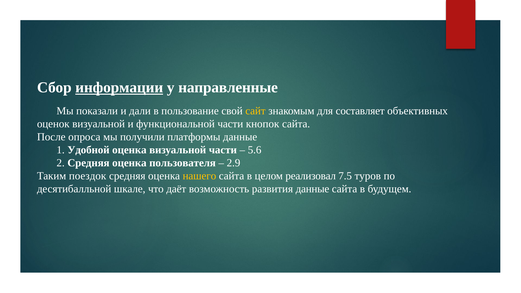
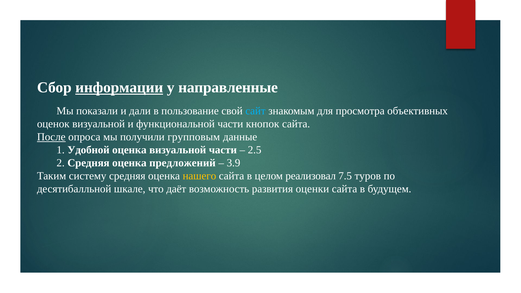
сайт colour: yellow -> light blue (255, 111)
составляет: составляет -> просмотра (360, 111)
После underline: none -> present (51, 137)
платформы: платформы -> групповым (194, 137)
5.6: 5.6 -> 2.5 (255, 150)
пользователя: пользователя -> предложений (182, 163)
2.9: 2.9 -> 3.9 (233, 163)
поездок: поездок -> систему (88, 176)
развития данные: данные -> оценки (312, 189)
